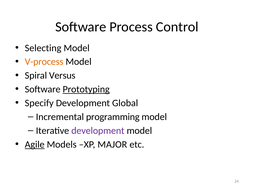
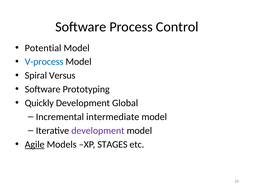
Selecting: Selecting -> Potential (43, 48)
V-process colour: orange -> blue (44, 62)
Prototyping underline: present -> none (86, 90)
Specify: Specify -> Quickly (39, 103)
programming: programming -> intermediate (113, 117)
MAJOR: MAJOR -> STAGES (112, 145)
